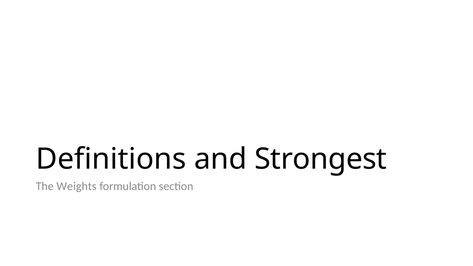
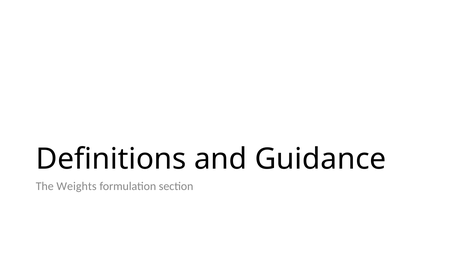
Strongest: Strongest -> Guidance (321, 159)
